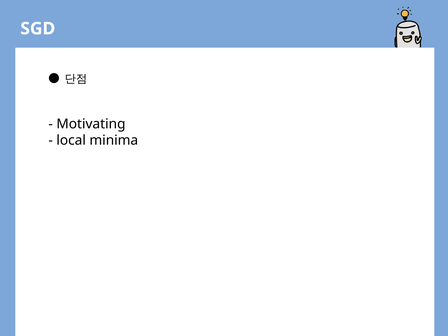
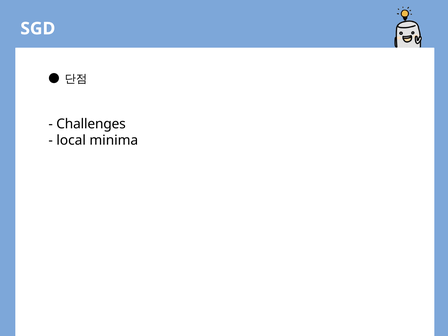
Motivating: Motivating -> Challenges (91, 124)
